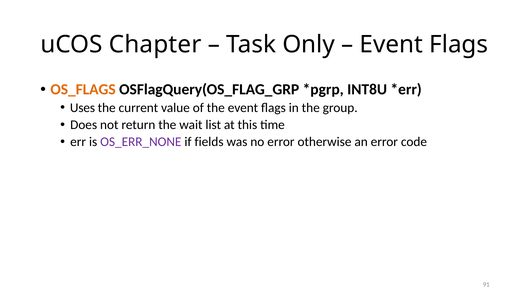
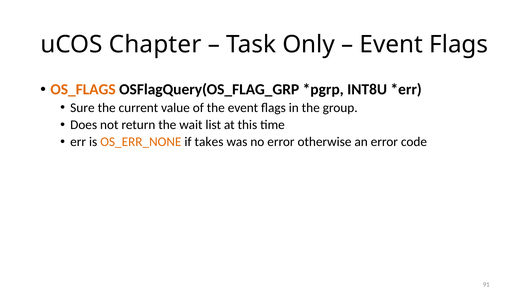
Uses: Uses -> Sure (82, 108)
OS_ERR_NONE colour: purple -> orange (141, 142)
fields: fields -> takes (209, 142)
